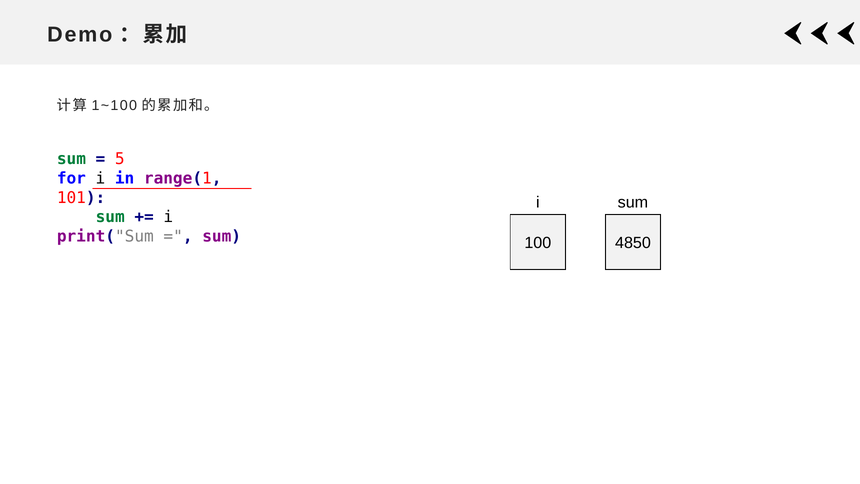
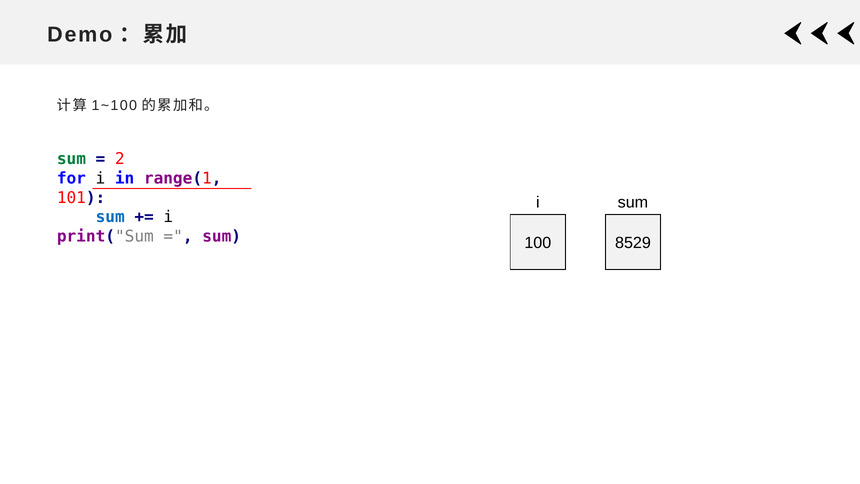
5: 5 -> 2 (120, 159)
sum colour: green -> blue (110, 217)
4850: 4850 -> 8529 (633, 243)
